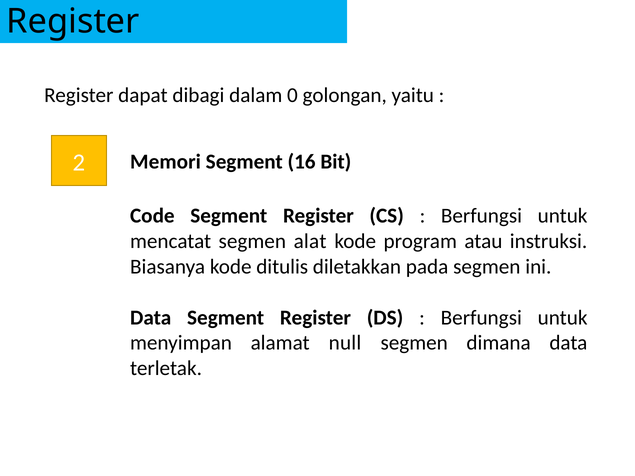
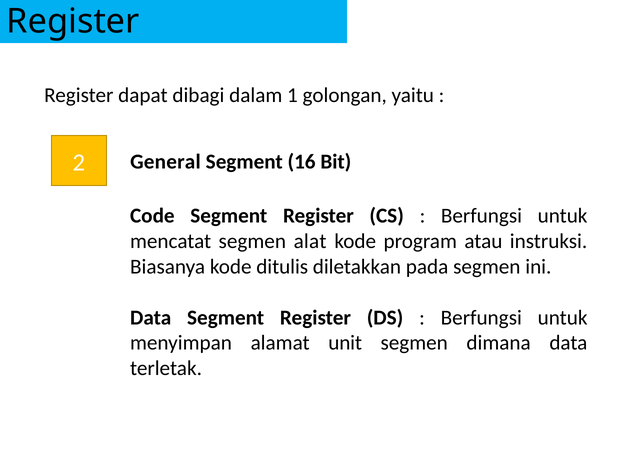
0: 0 -> 1 (292, 95)
Memori: Memori -> General (165, 162)
null: null -> unit (345, 343)
